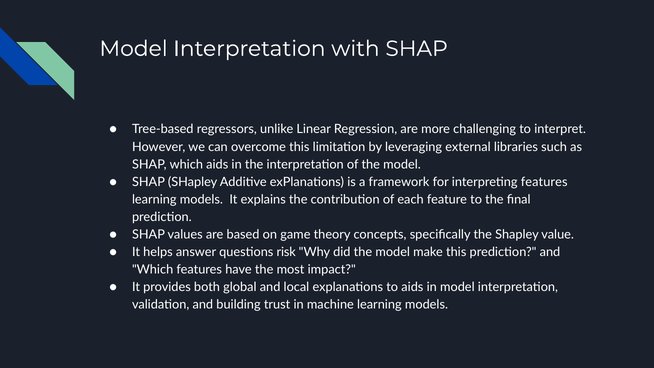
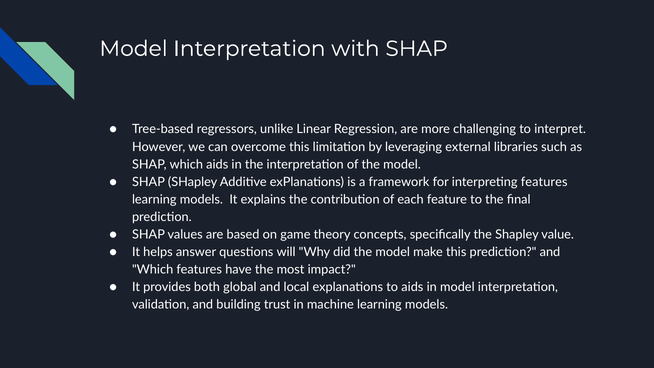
risk: risk -> will (286, 252)
